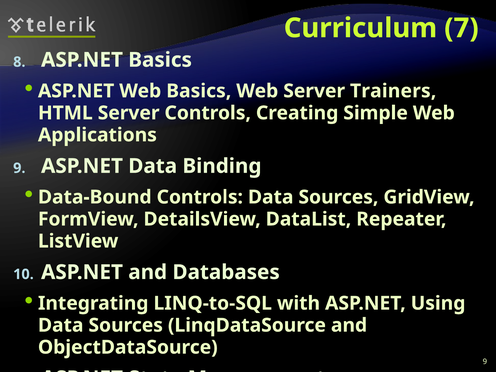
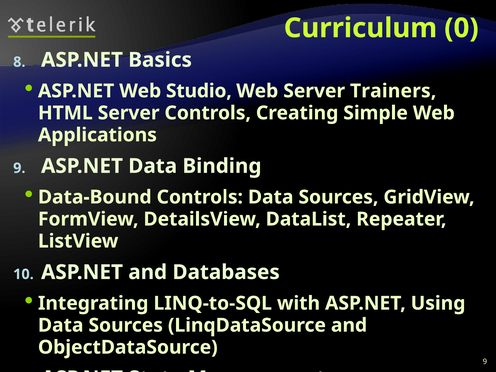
7: 7 -> 0 (461, 28)
Web Basics: Basics -> Studio (199, 91)
